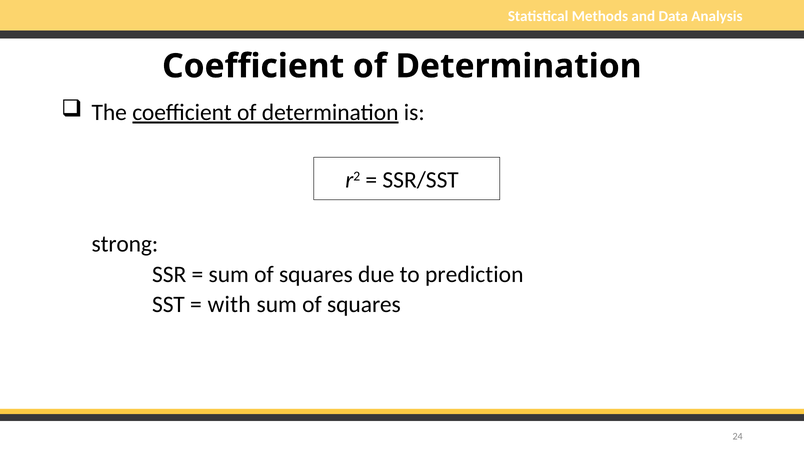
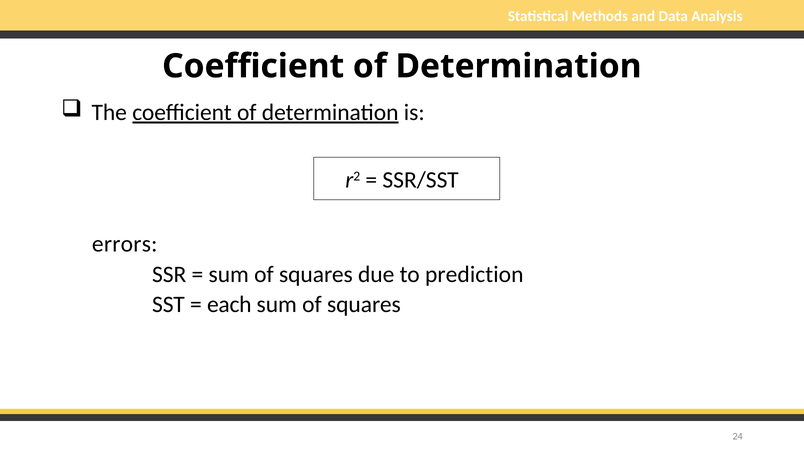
strong: strong -> errors (125, 244)
with: with -> each (229, 304)
